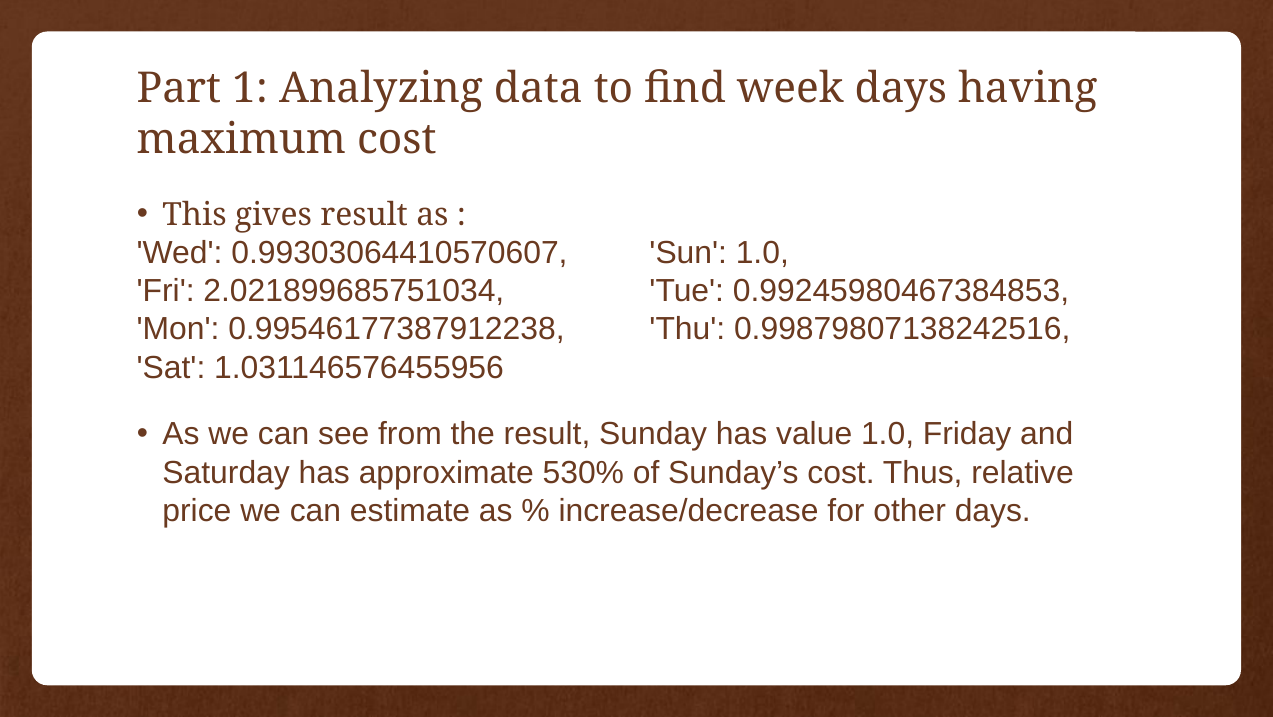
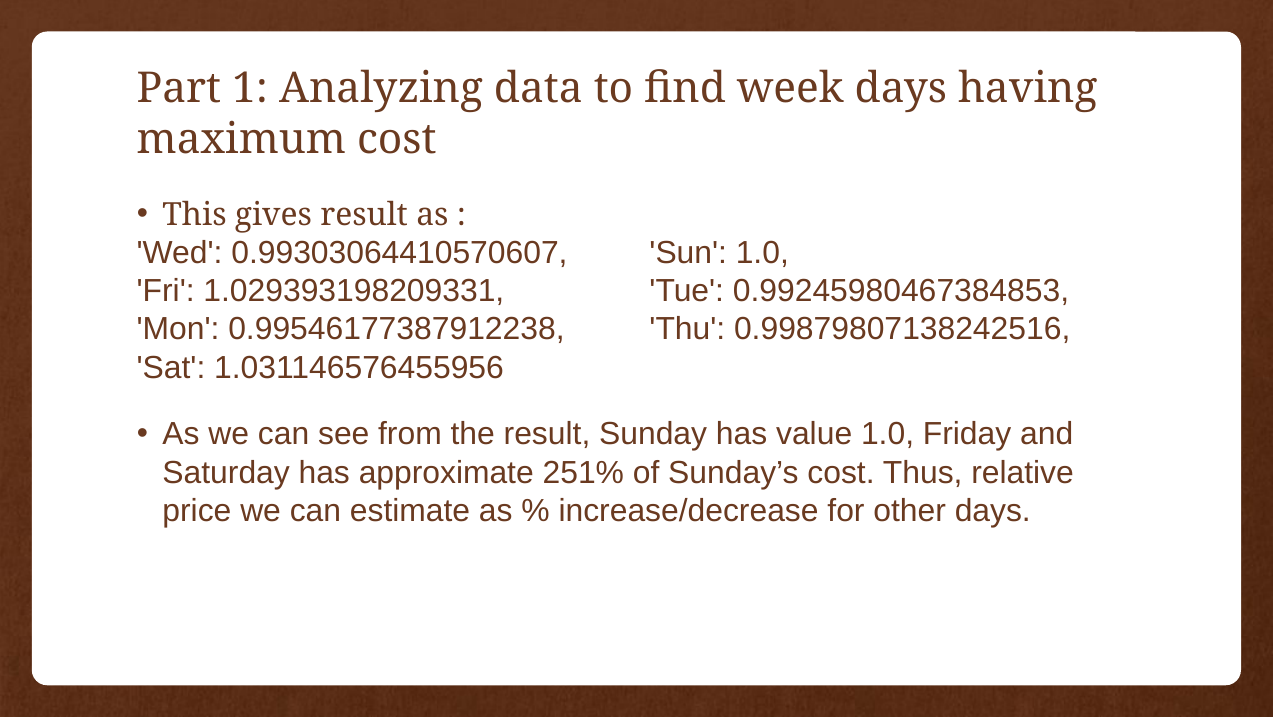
2.021899685751034: 2.021899685751034 -> 1.029393198209331 (354, 291)
530%: 530% -> 251% (583, 472)
